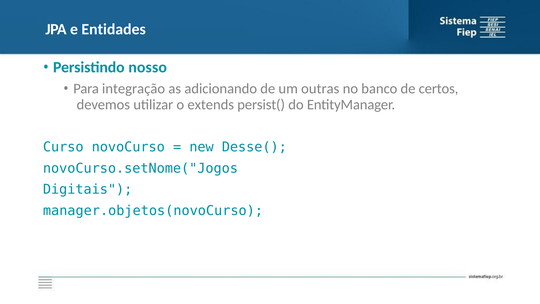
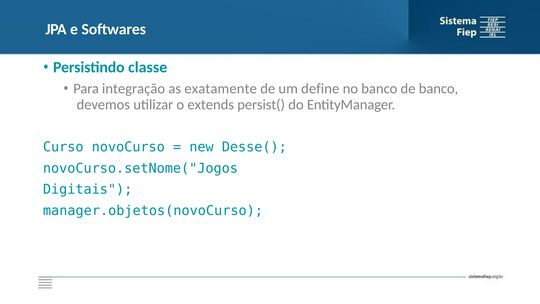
Entidades: Entidades -> Softwares (114, 29)
nosso: nosso -> classe (148, 67)
adicionando: adicionando -> exatamente (221, 89)
outras: outras -> define (320, 89)
de certos: certos -> banco (438, 89)
